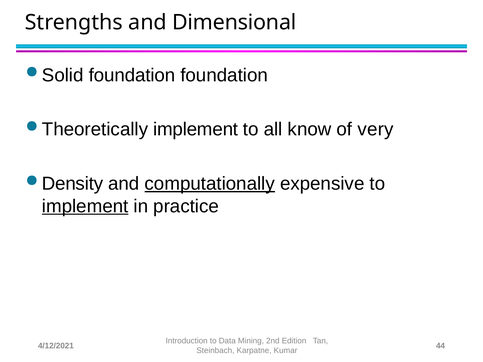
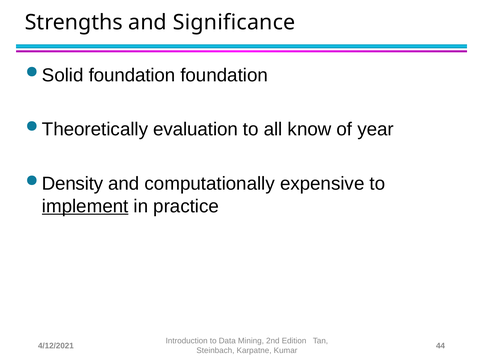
Dimensional: Dimensional -> Significance (234, 22)
Theoretically implement: implement -> evaluation (196, 130)
very: very -> year (376, 130)
computationally underline: present -> none (210, 184)
